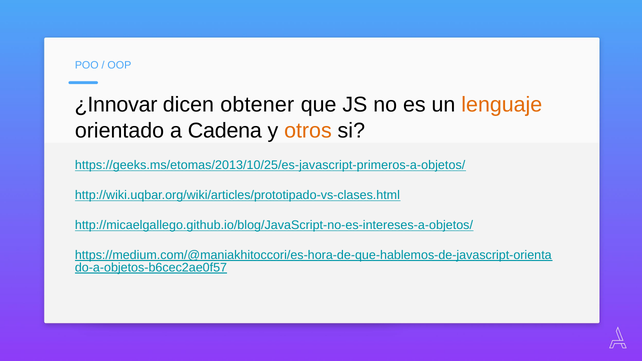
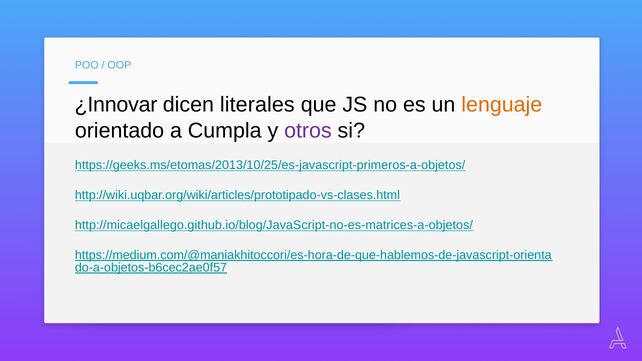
obtener: obtener -> literales (257, 105)
Cadena: Cadena -> Cumpla (225, 131)
otros colour: orange -> purple (308, 131)
http://micaelgallego.github.io/blog/JavaScript-no-es-intereses-a-objetos/: http://micaelgallego.github.io/blog/JavaScript-no-es-intereses-a-objetos/ -> http://micaelgallego.github.io/blog/JavaScript-no-es-matrices-a-objetos/ (274, 225)
